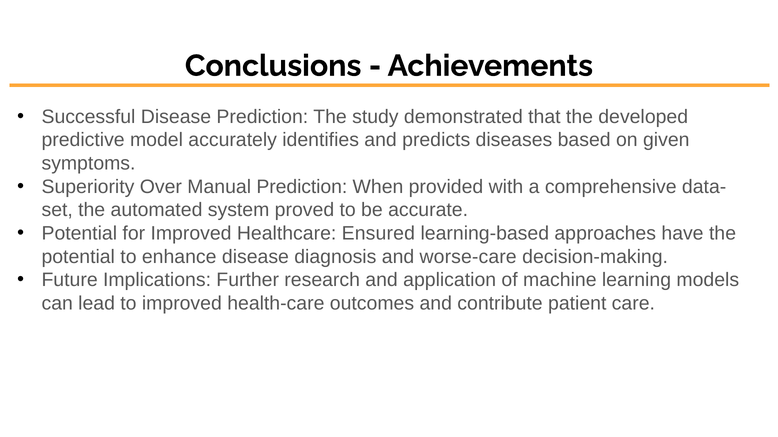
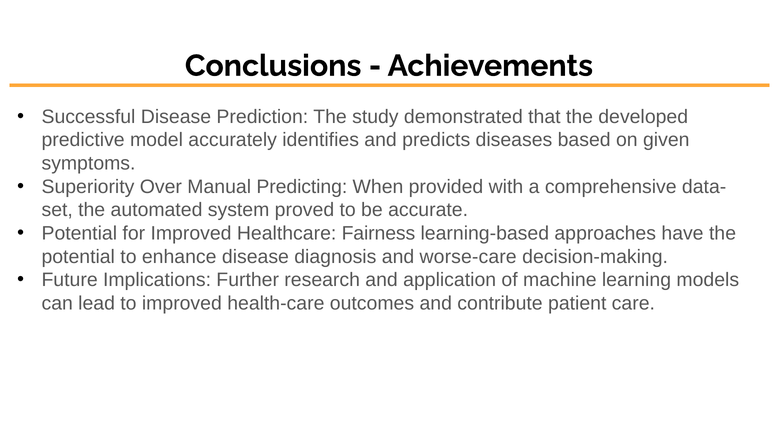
Manual Prediction: Prediction -> Predicting (302, 187)
Ensured: Ensured -> Fairness (378, 234)
